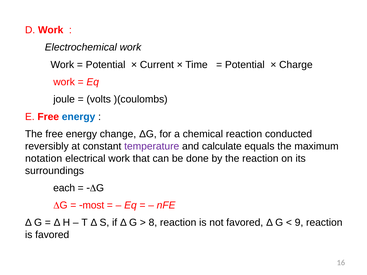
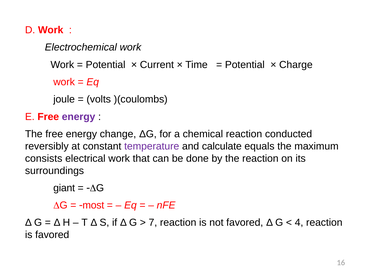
energy colour: blue -> purple (79, 117)
notation: notation -> consists (44, 159)
each: each -> giant (64, 188)
8: 8 -> 7 (153, 223)
9: 9 -> 4 (299, 223)
